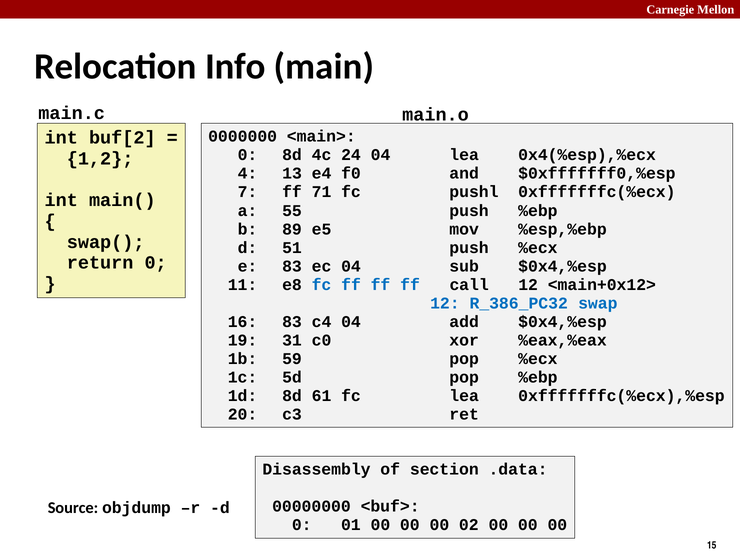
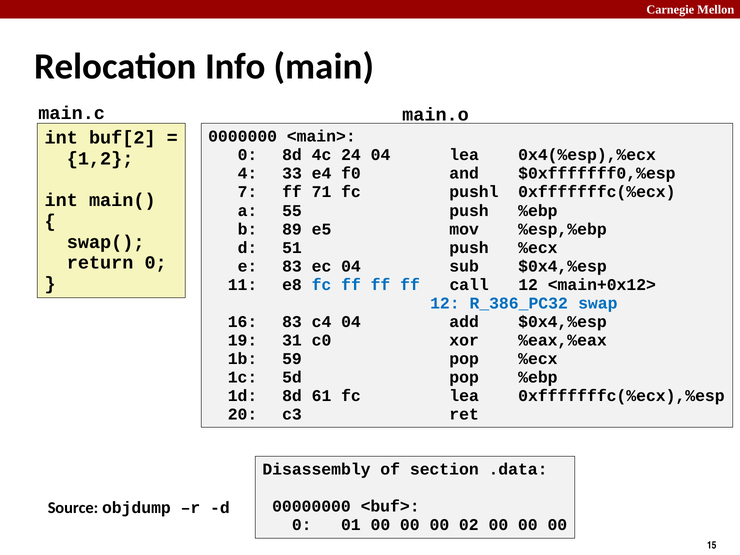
13: 13 -> 33 (292, 174)
